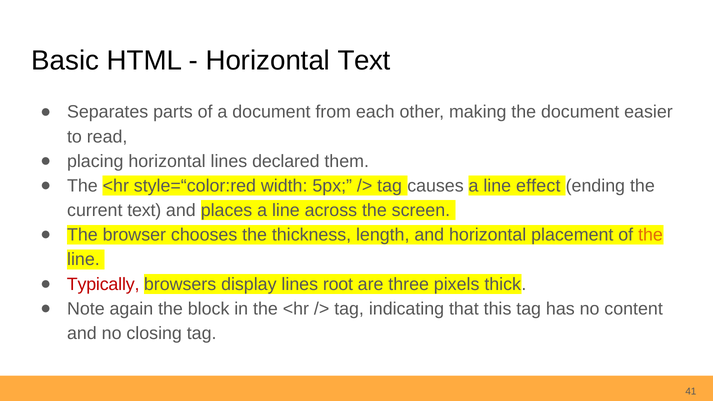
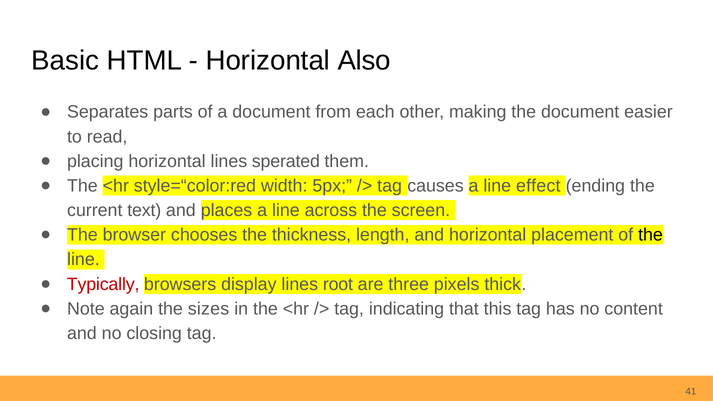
Horizontal Text: Text -> Also (364, 60)
declared: declared -> sperated (286, 161)
the colour: orange -> black (651, 235)
block: block -> sizes (209, 309)
